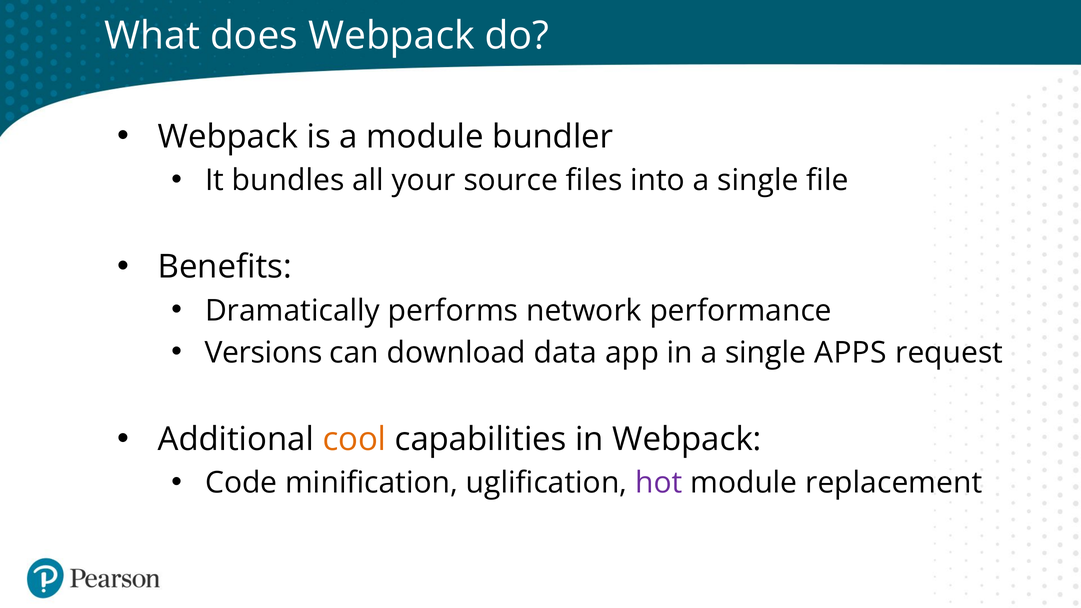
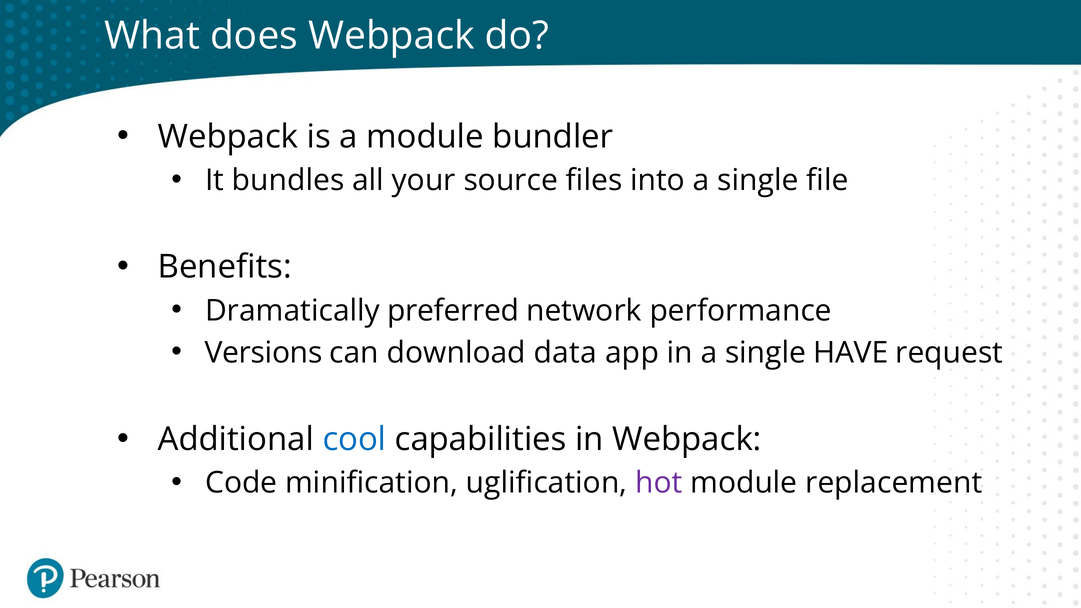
performs: performs -> preferred (453, 311)
APPS: APPS -> HAVE (851, 353)
cool colour: orange -> blue (354, 440)
